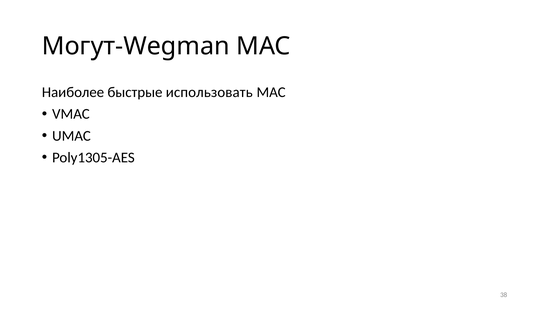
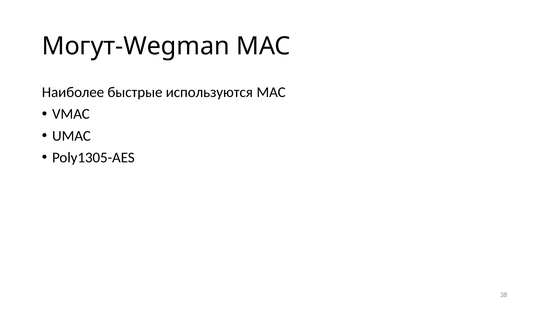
использовать: использовать -> используются (209, 92)
